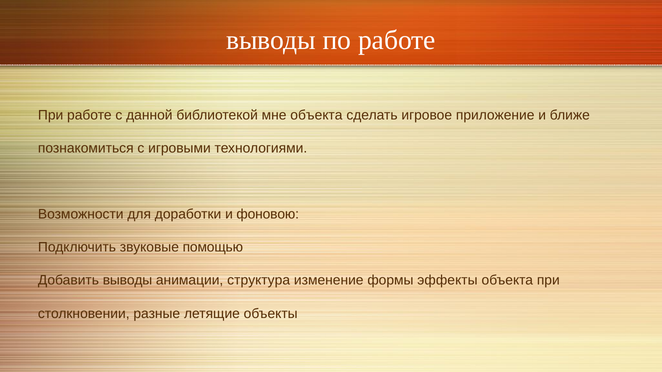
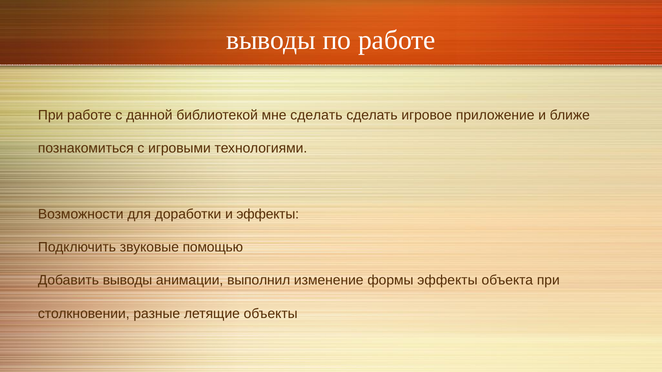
мне объекта: объекта -> сделать (316, 115)
и фоновою: фоновою -> эффекты (268, 214)
структура: структура -> выполнил (259, 281)
